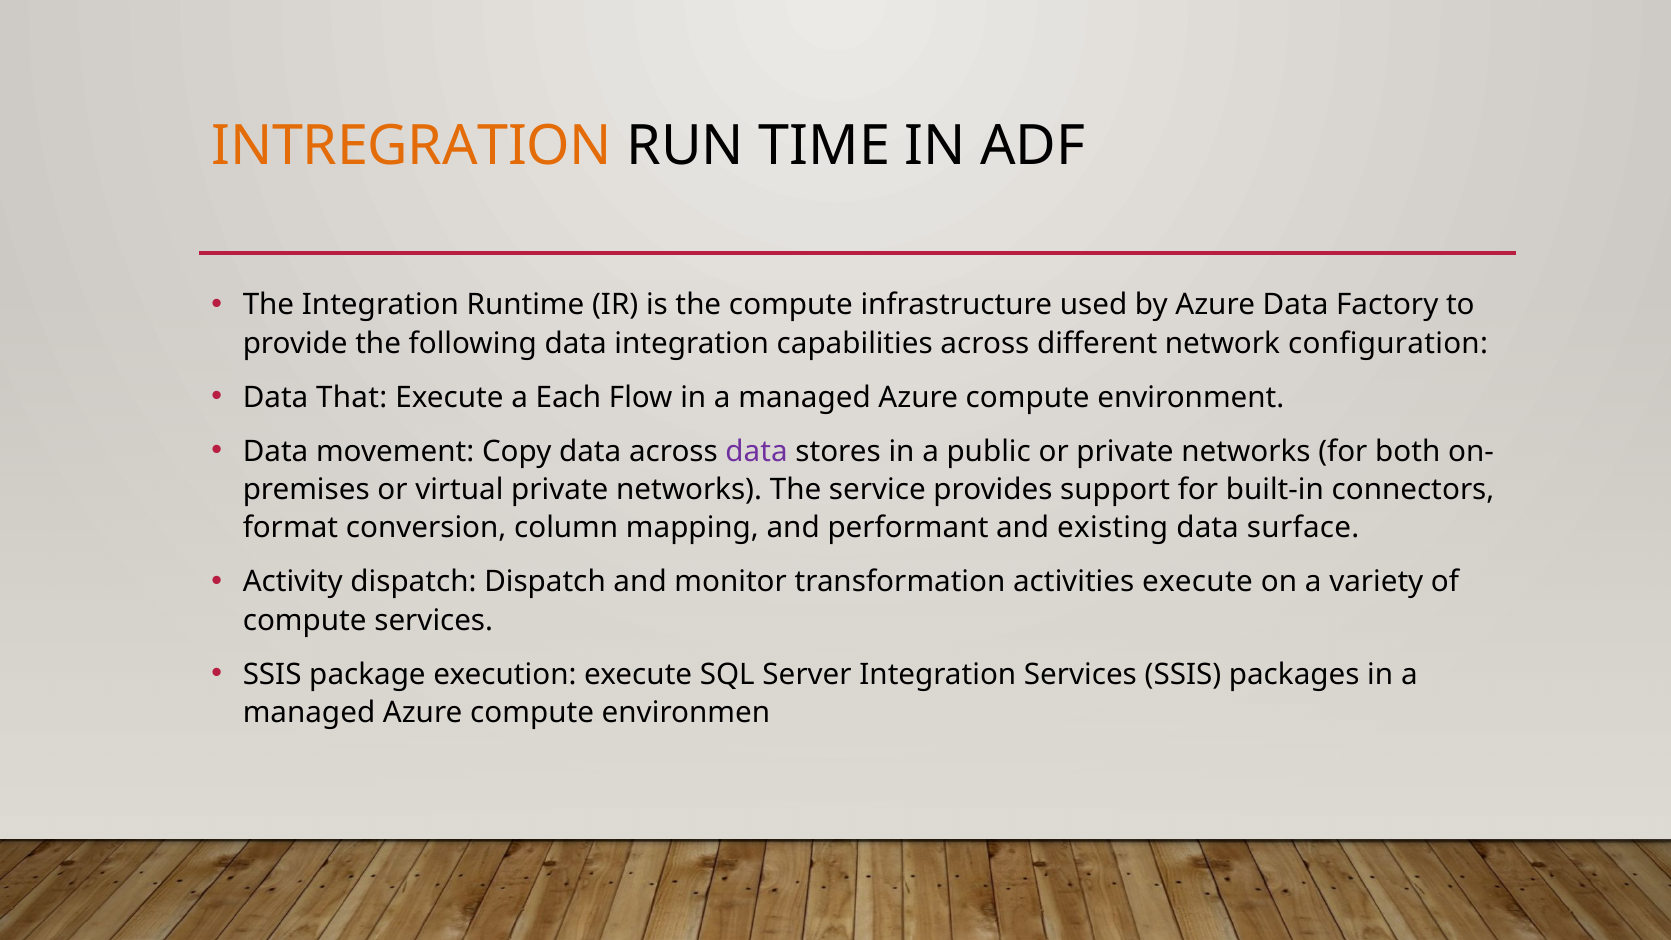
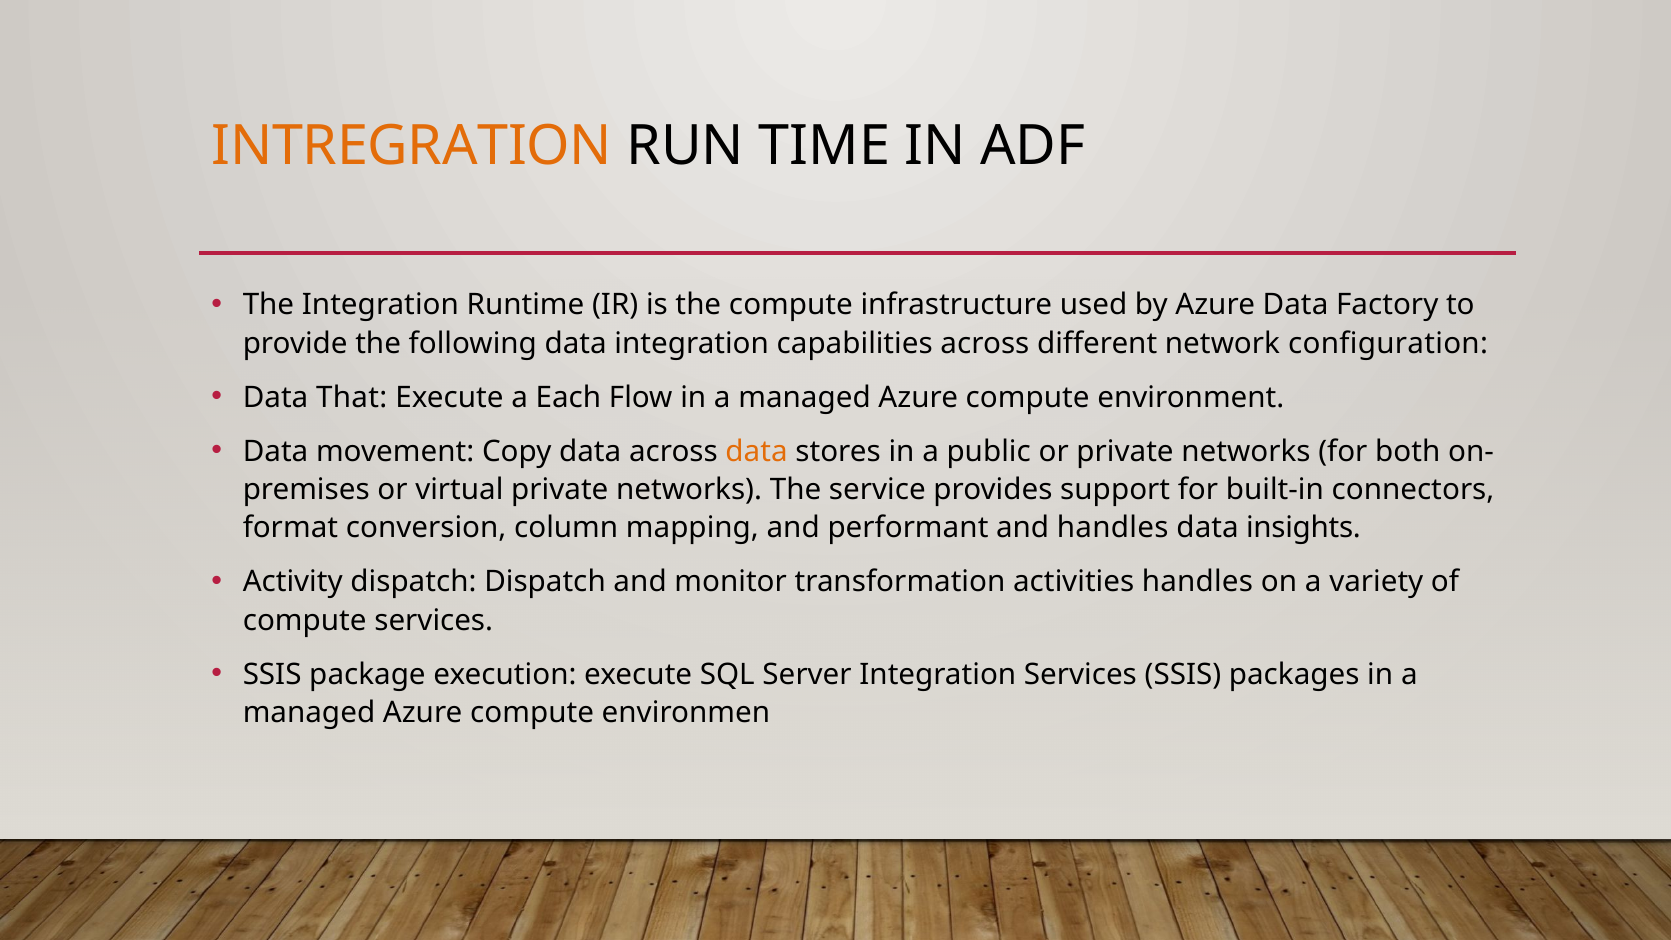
data colour: purple -> orange (757, 451)
and existing: existing -> handles (1113, 528)
surface: surface -> insights (1303, 528)
activities execute: execute -> handles (1197, 582)
